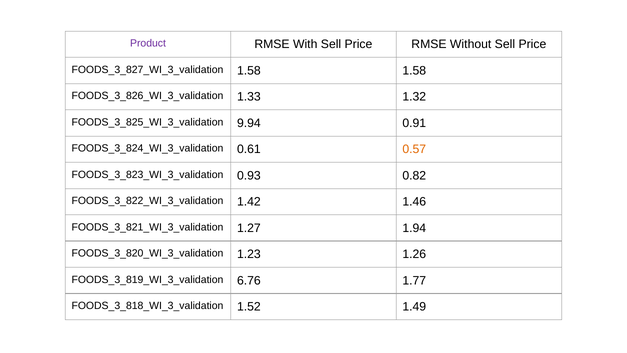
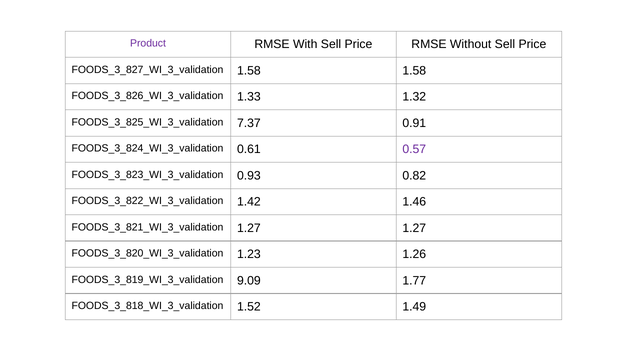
9.94: 9.94 -> 7.37 (249, 123)
0.57 colour: orange -> purple (414, 149)
1.27 1.94: 1.94 -> 1.27 (414, 228)
6.76: 6.76 -> 9.09 (249, 280)
